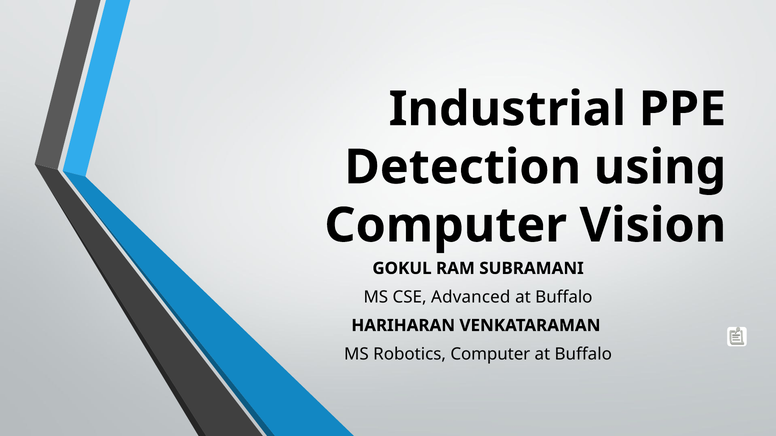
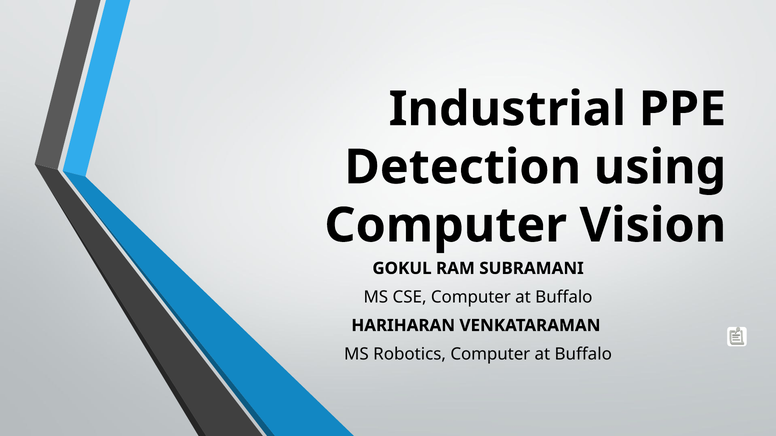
CSE Advanced: Advanced -> Computer (471, 297)
